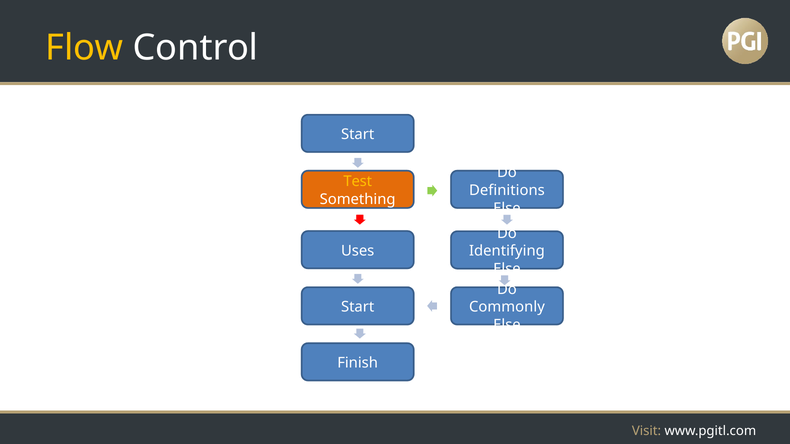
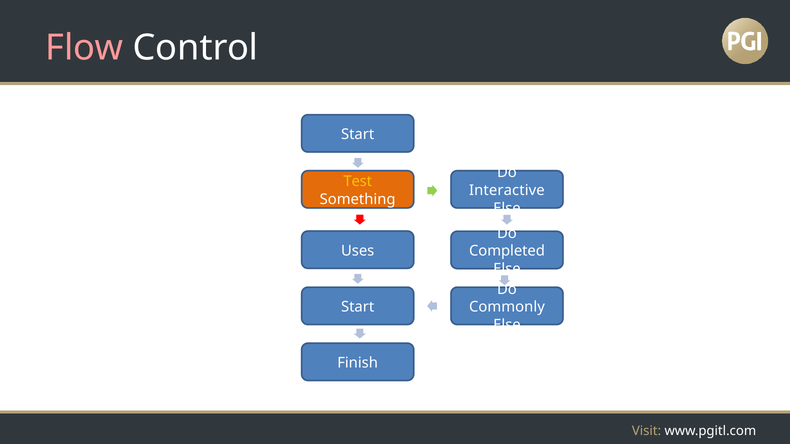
Flow colour: yellow -> pink (84, 48)
Definitions: Definitions -> Interactive (507, 191)
Identifying: Identifying -> Completed (507, 251)
